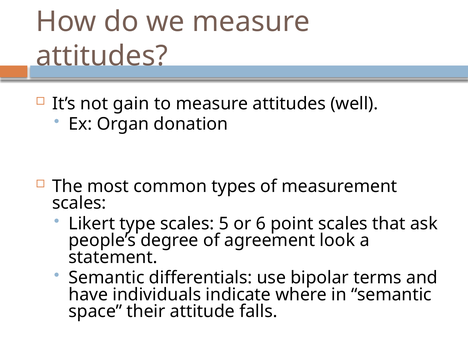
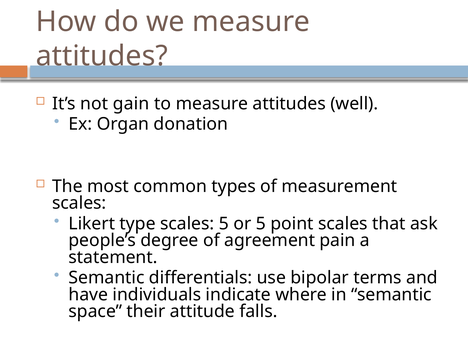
or 6: 6 -> 5 (261, 224)
look: look -> pain (337, 240)
